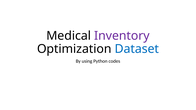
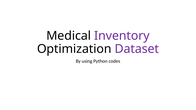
Dataset colour: blue -> purple (137, 49)
